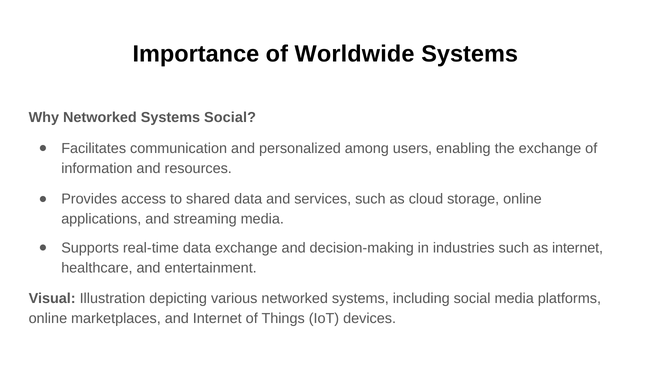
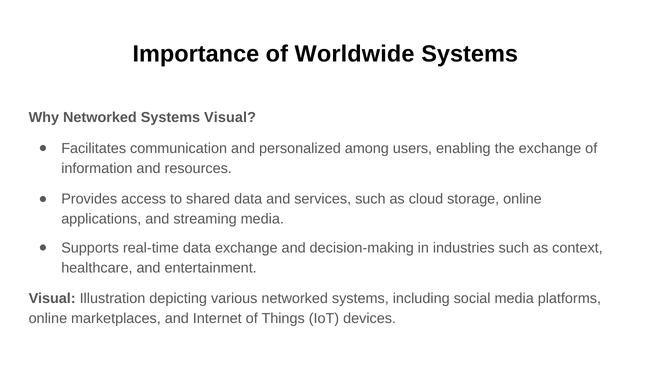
Systems Social: Social -> Visual (230, 118)
as internet: internet -> context (577, 248)
